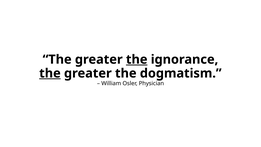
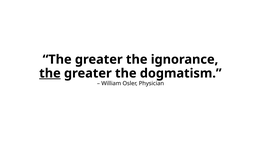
the underline: present -> none (137, 59)
